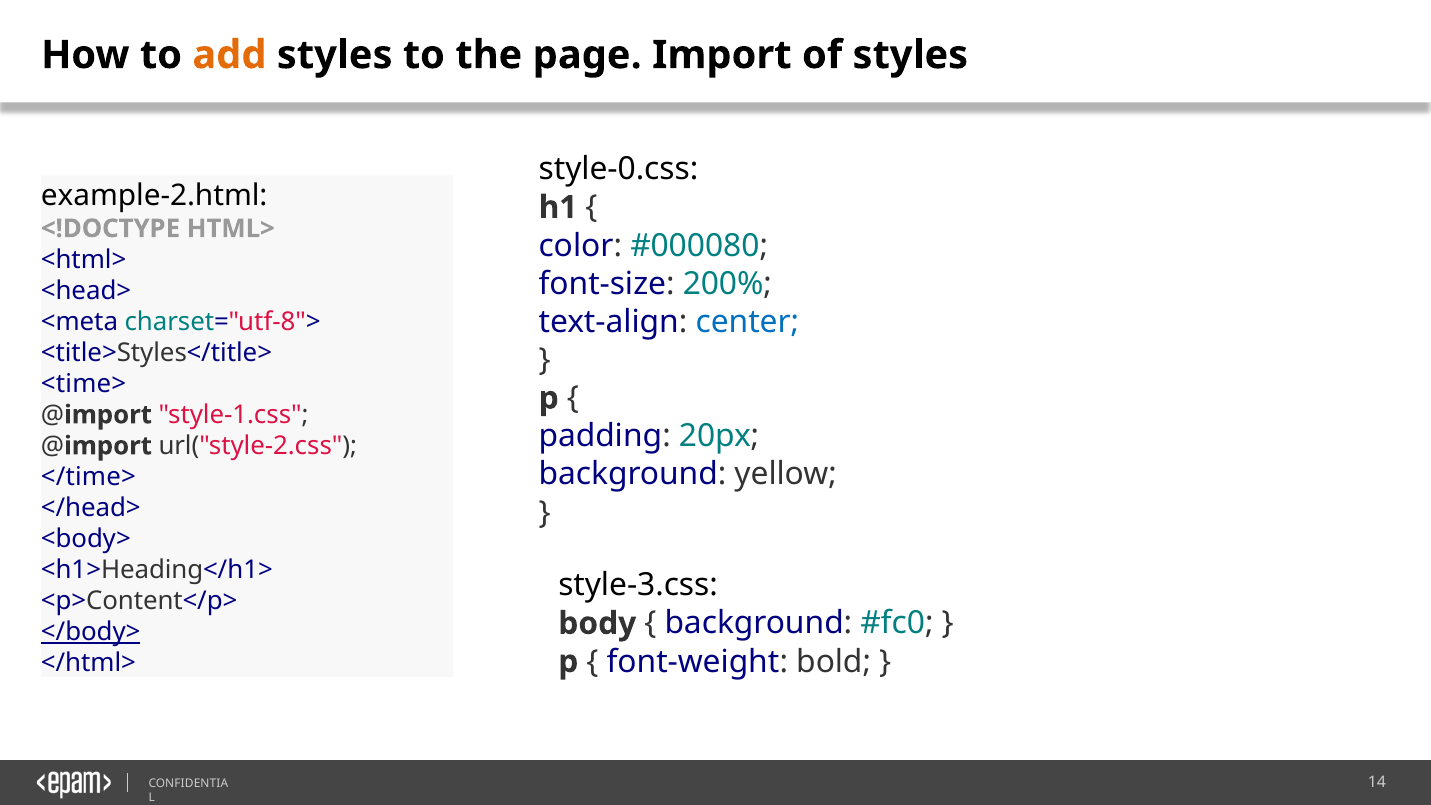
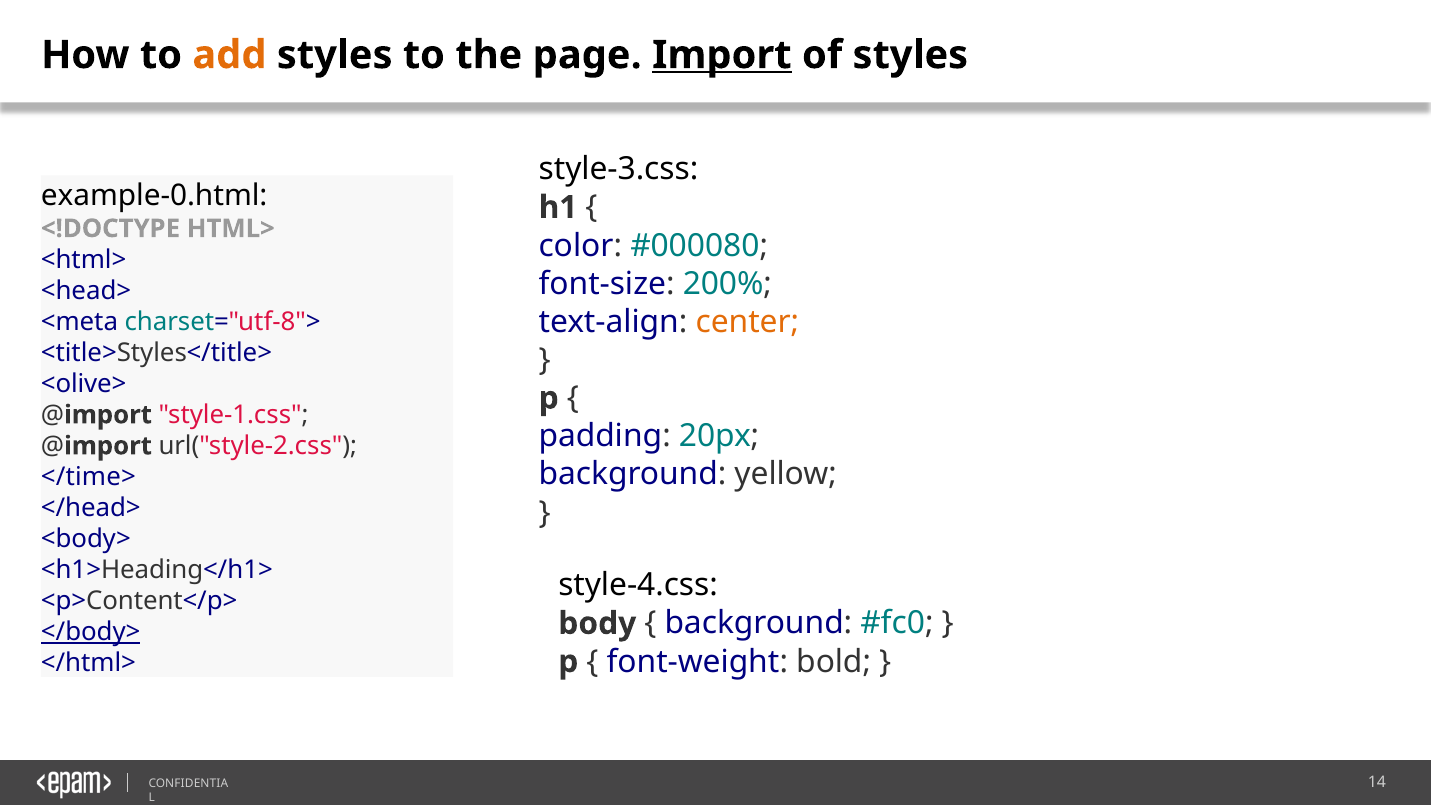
Import underline: none -> present (722, 55)
style-0.css: style-0.css -> style-3.css (618, 169)
example-2.html: example-2.html -> example-0.html (154, 195)
center colour: blue -> orange (747, 322)
<time>: <time> -> <olive> (84, 384)
style-3.css: style-3.css -> style-4.css (638, 585)
